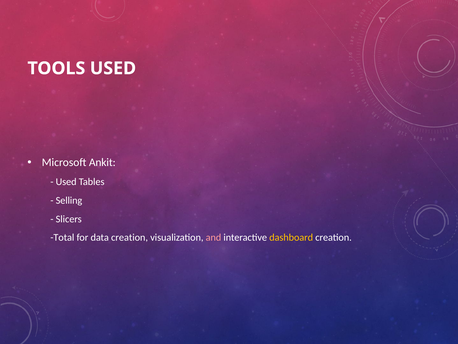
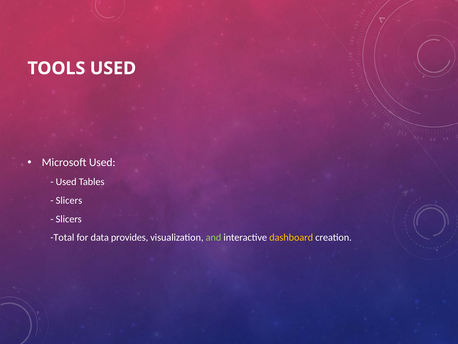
Microsoft Ankit: Ankit -> Used (102, 162)
Selling: Selling -> Slicers (69, 200)
data creation: creation -> provides (130, 237)
and colour: pink -> light green (213, 237)
